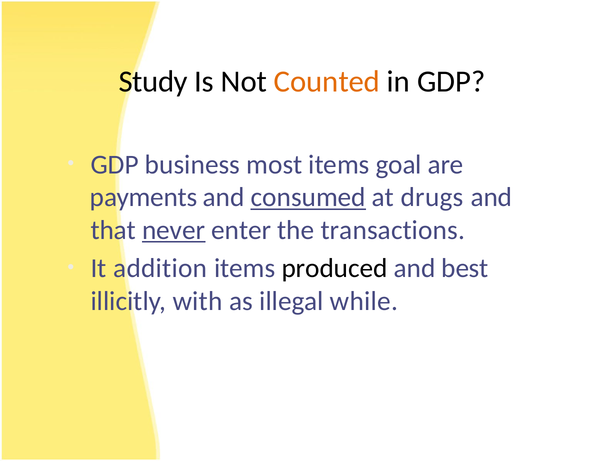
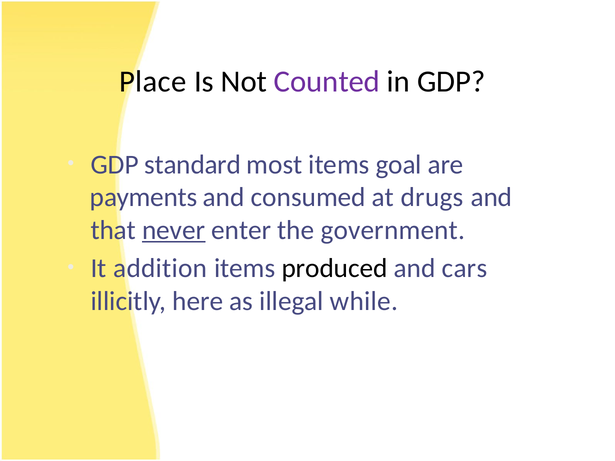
Study: Study -> Place (153, 82)
Counted colour: orange -> purple (327, 82)
business: business -> standard (193, 165)
consumed underline: present -> none (308, 197)
transactions: transactions -> government (393, 230)
best: best -> cars (465, 269)
with: with -> here (198, 301)
